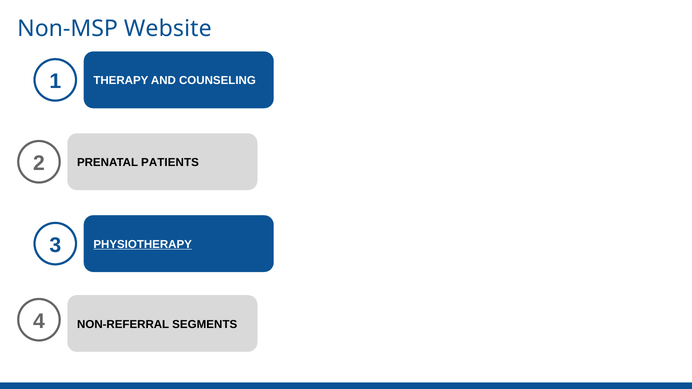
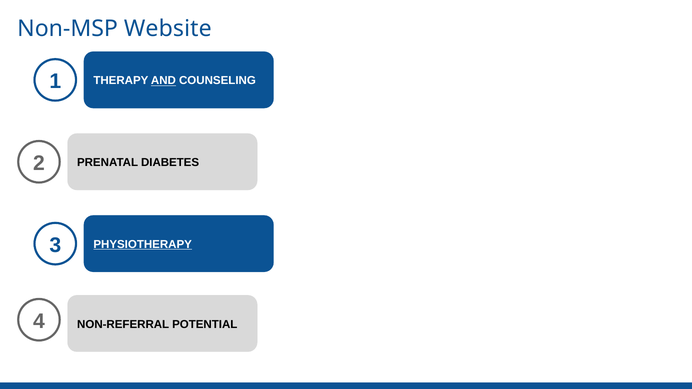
AND underline: none -> present (163, 81)
PATIENTS: PATIENTS -> DIABETES (170, 163)
SEGMENTS: SEGMENTS -> POTENTIAL (205, 324)
